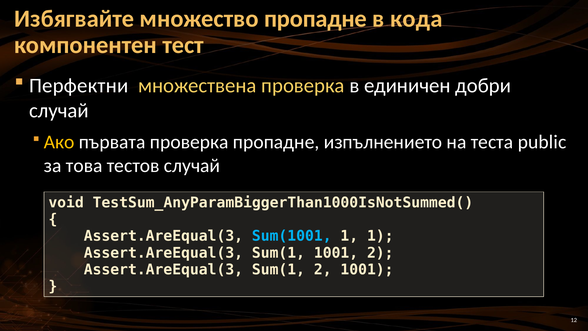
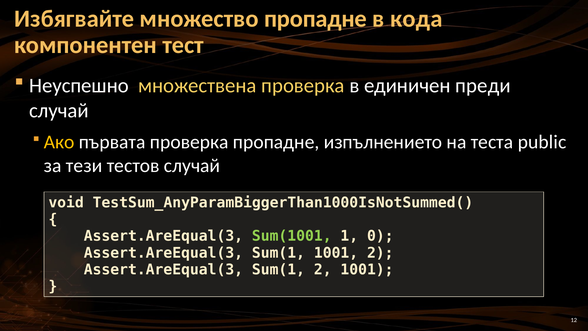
Перфектни: Перфектни -> Неуспешно (79, 86)
добри: добри -> преди (483, 86)
това: това -> тези (84, 166)
Sum(1001 colour: light blue -> light green (292, 236)
1 1: 1 -> 0 (380, 236)
